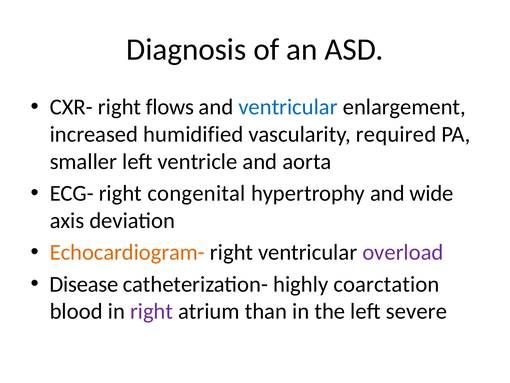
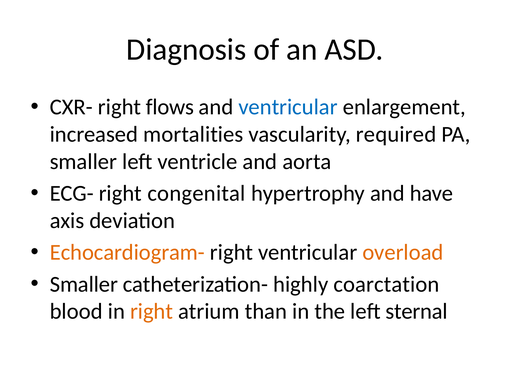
humidified: humidified -> mortalities (193, 134)
wide: wide -> have (431, 193)
overload colour: purple -> orange (403, 252)
Disease: Disease -> Smaller (84, 284)
right colour: purple -> orange (152, 311)
severe: severe -> sternal (417, 311)
